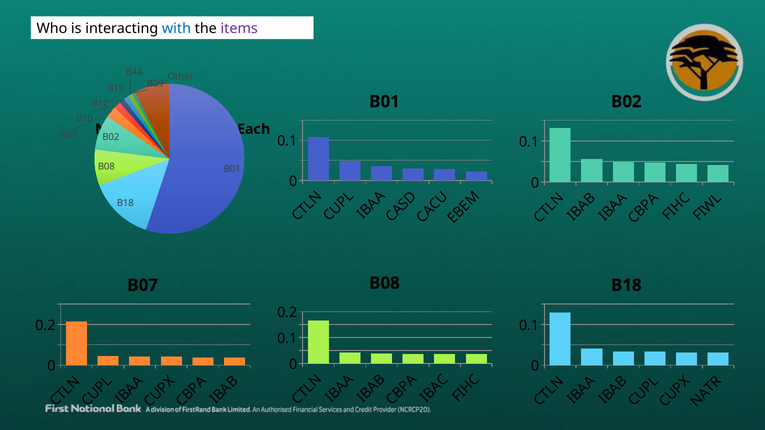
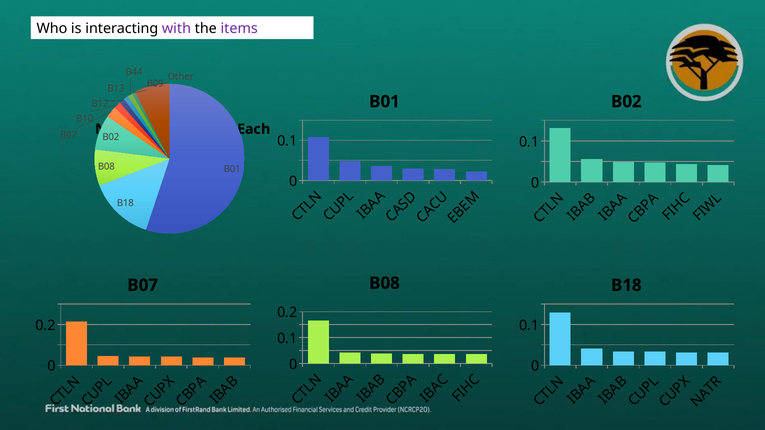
with colour: blue -> purple (176, 29)
